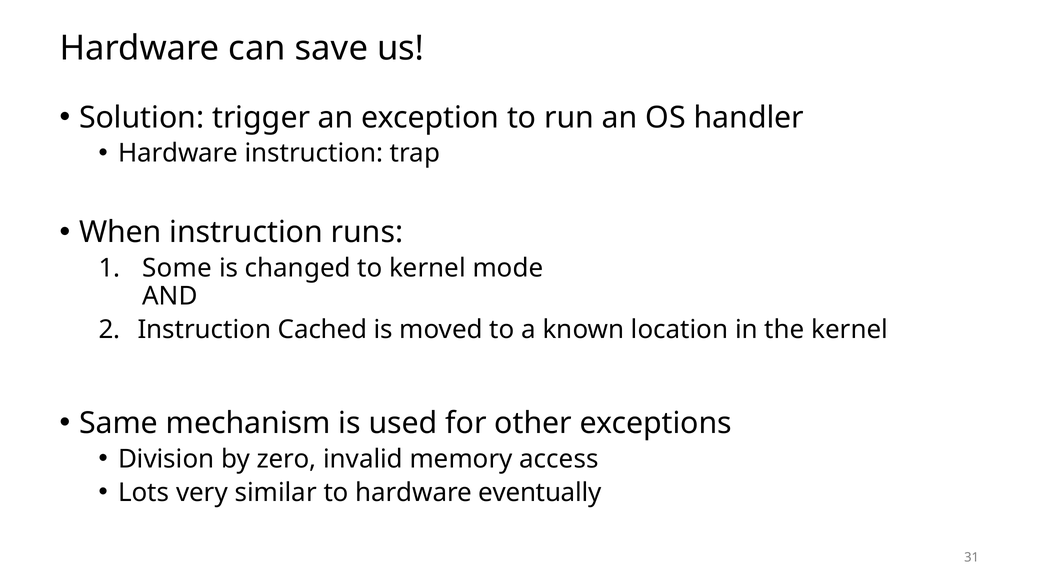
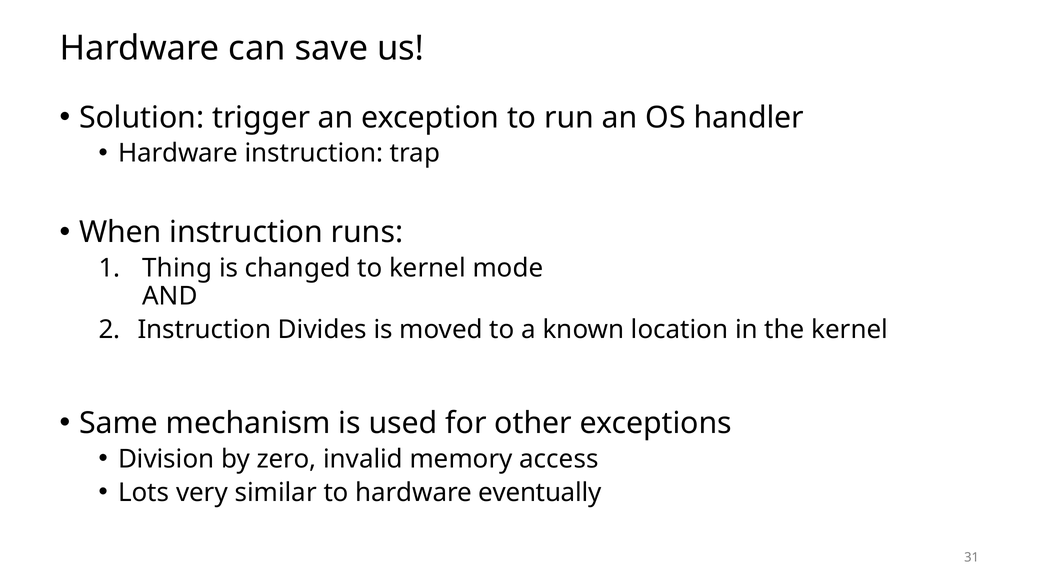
Some: Some -> Thing (177, 268)
Cached: Cached -> Divides (322, 329)
